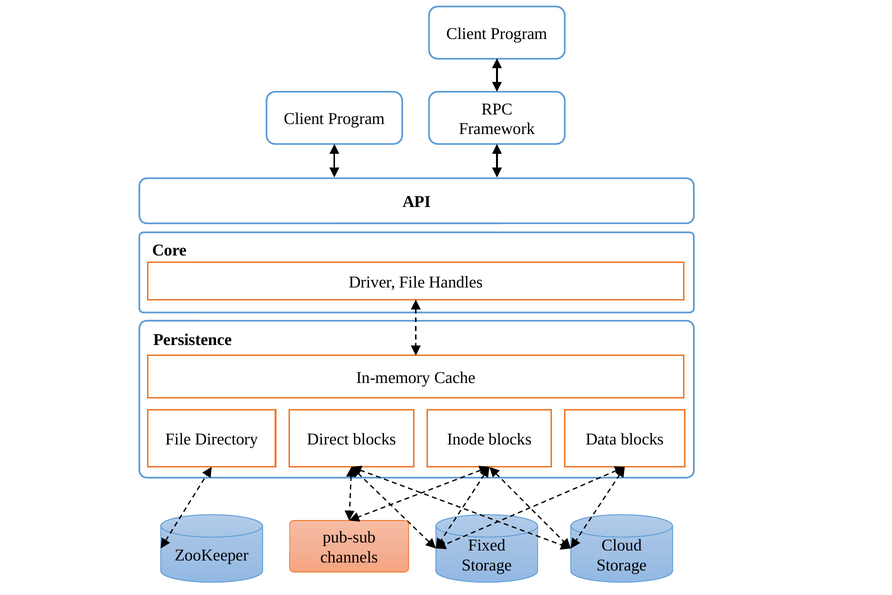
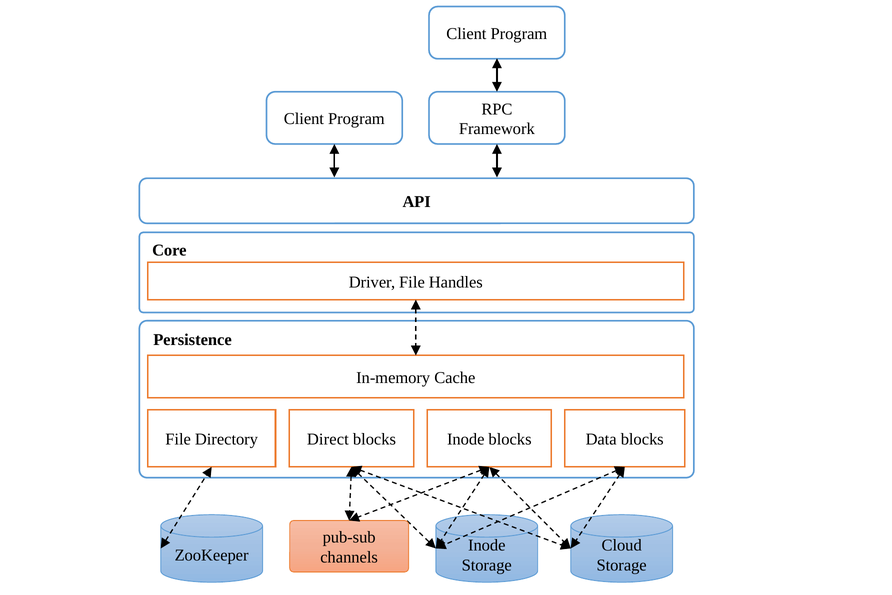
Fixed: Fixed -> Inode (487, 545)
